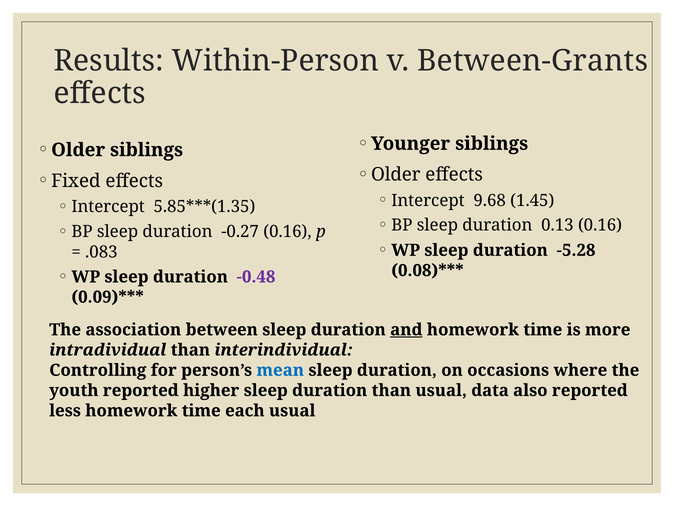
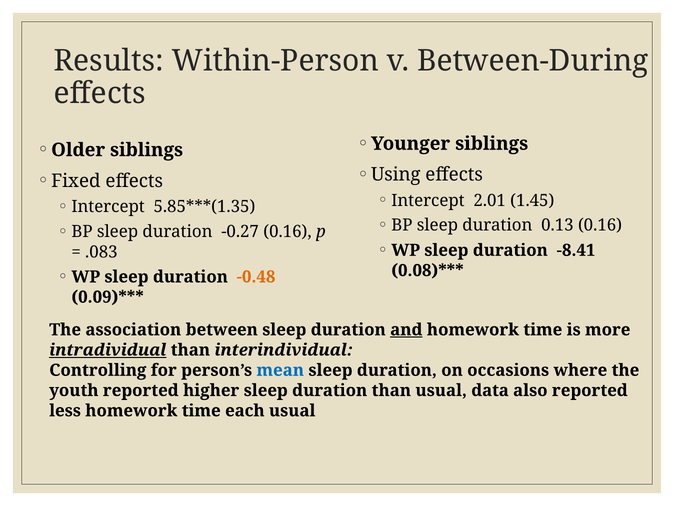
Between-Grants: Between-Grants -> Between-During (533, 61)
Older: Older -> Using (396, 174)
9.68: 9.68 -> 2.01 (490, 200)
-5.28: -5.28 -> -8.41 (576, 250)
-0.48 colour: purple -> orange (256, 277)
intradividual underline: none -> present (108, 350)
